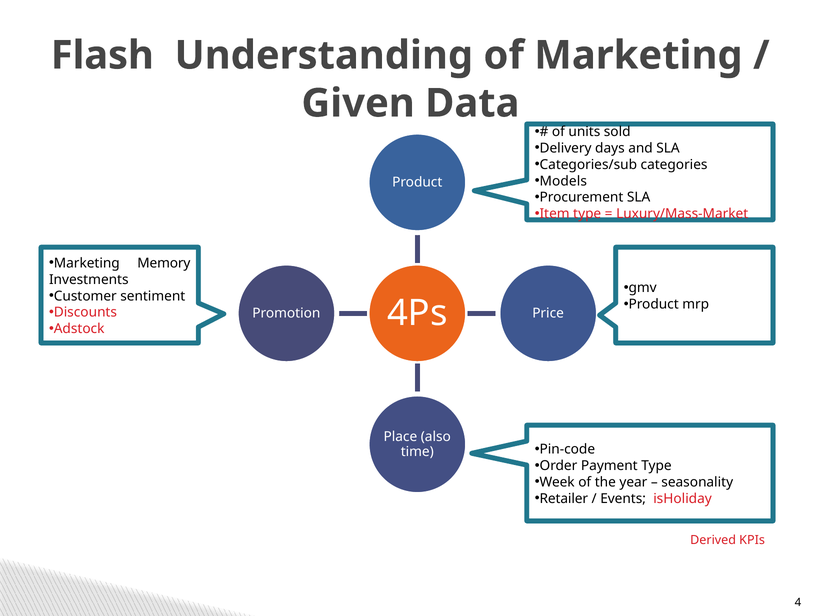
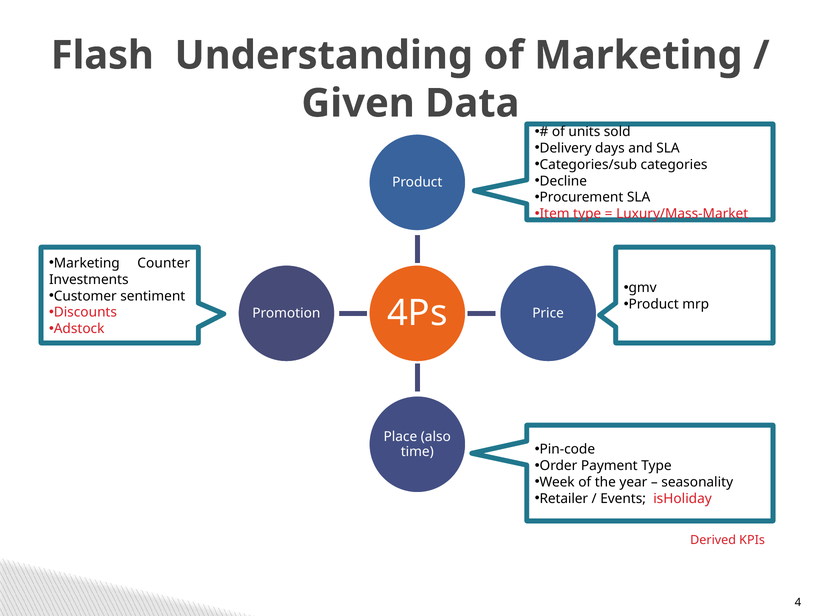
Models: Models -> Decline (563, 181)
Memory: Memory -> Counter (164, 263)
